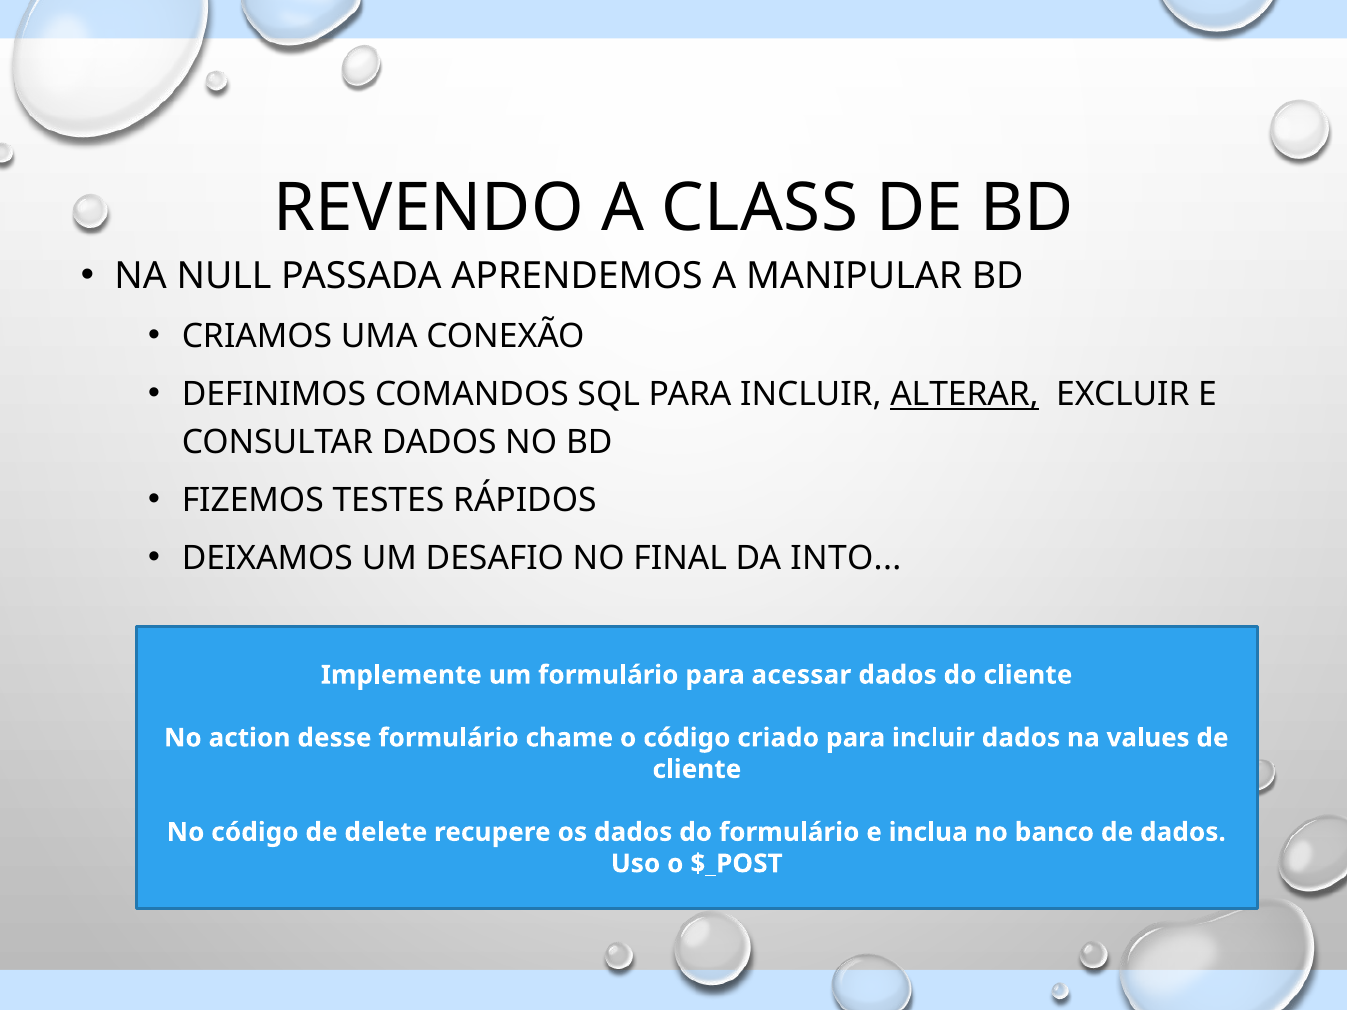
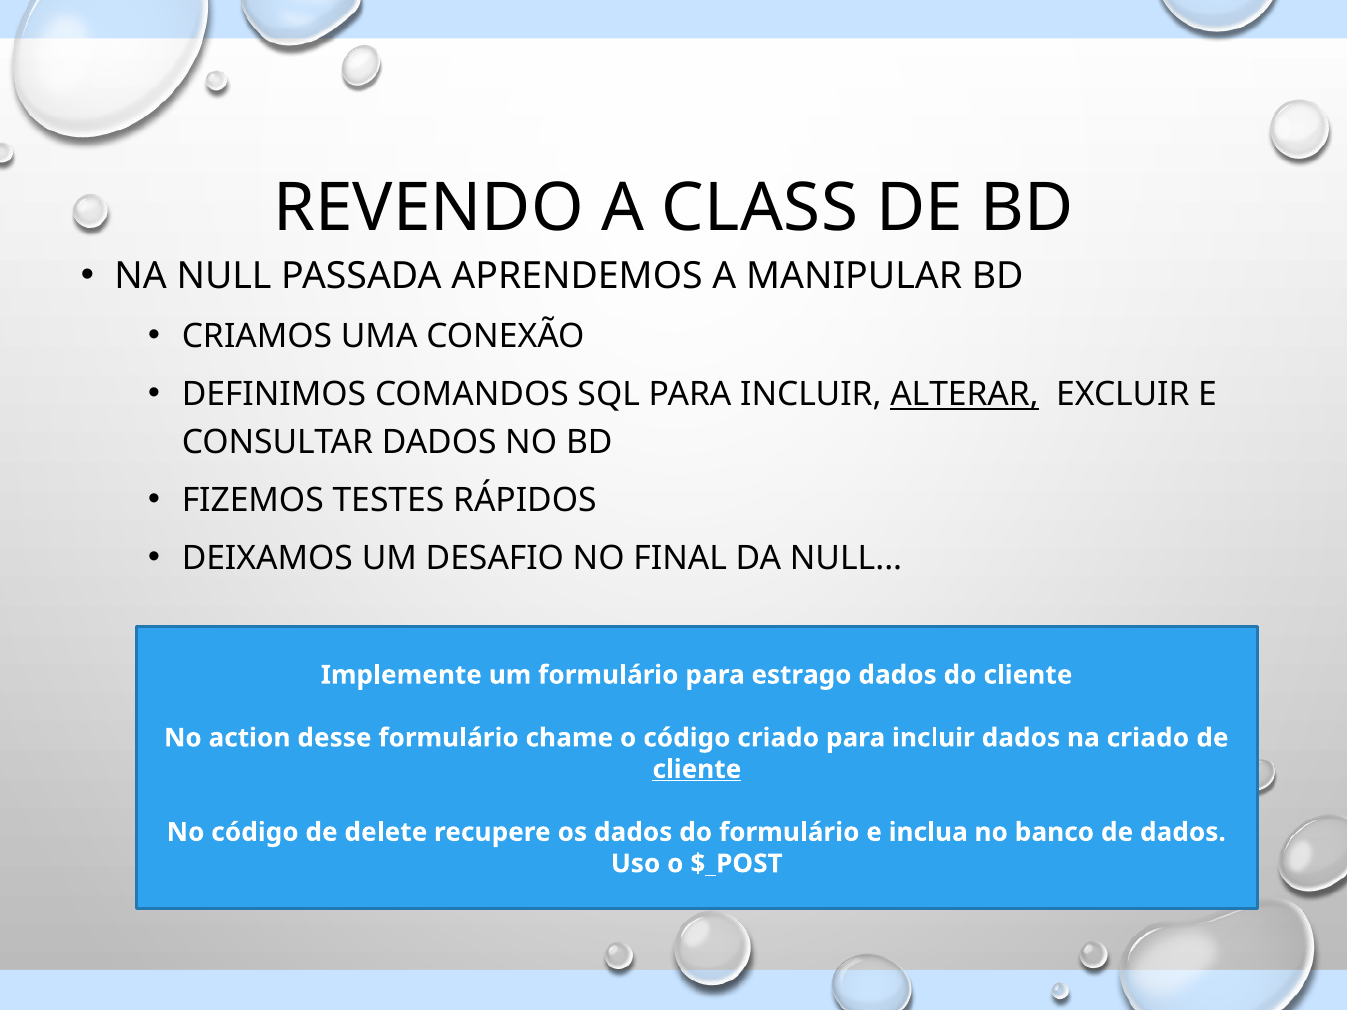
DA INTO: INTO -> NULL (846, 558)
acessar: acessar -> estrago (801, 675)
na values: values -> criado (1148, 738)
cliente underline: none -> present (697, 769)
